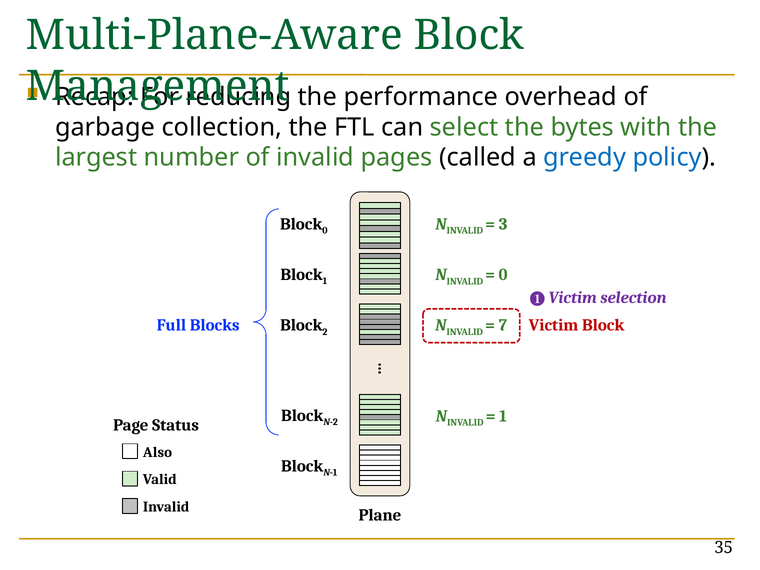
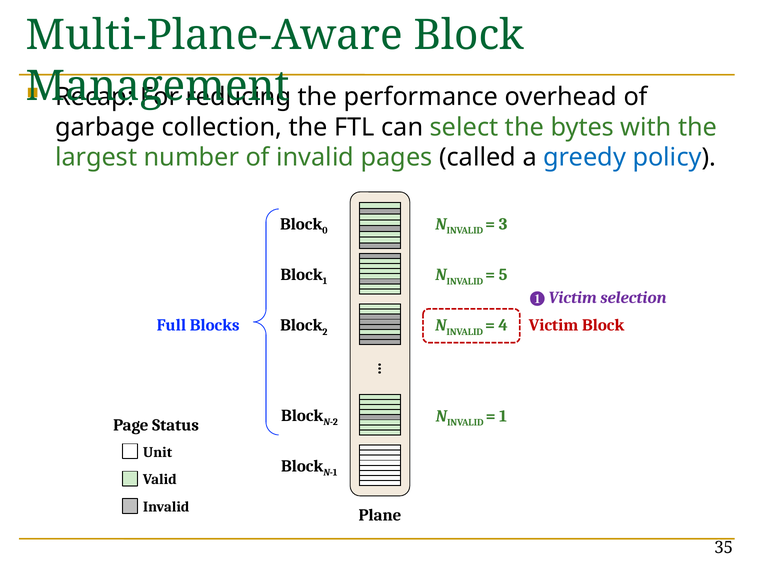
0: 0 -> 5 (503, 275)
7: 7 -> 4 (503, 325)
Also: Also -> Unit (158, 452)
